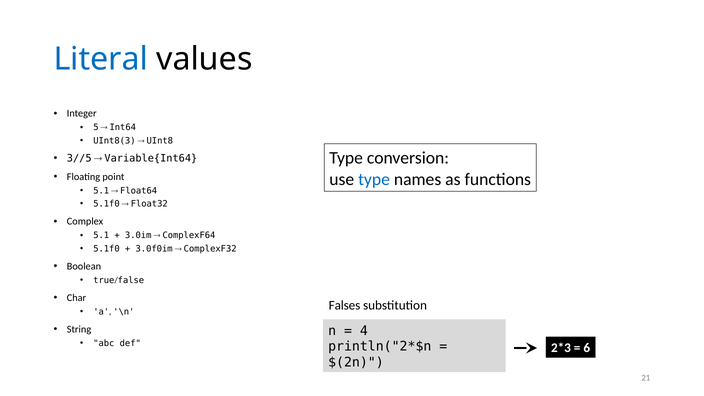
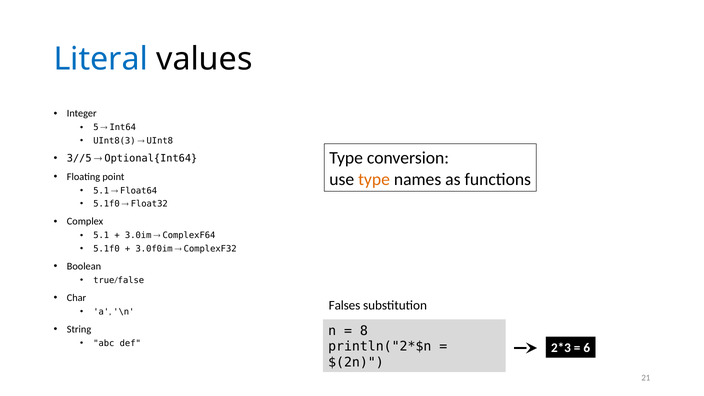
Variable{Int64: Variable{Int64 -> Optional{Int64 (151, 158)
type colour: blue -> orange (374, 179)
4: 4 -> 8 (364, 331)
